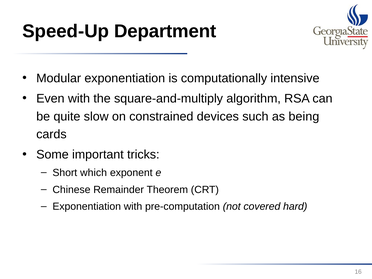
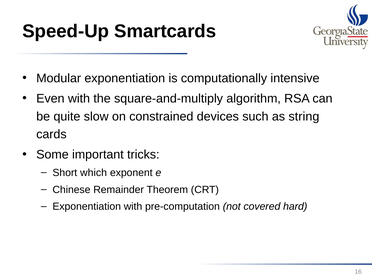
Department: Department -> Smartcards (165, 31)
being: being -> string (304, 116)
